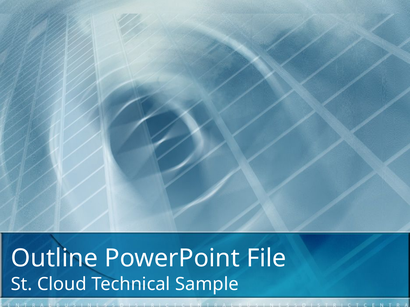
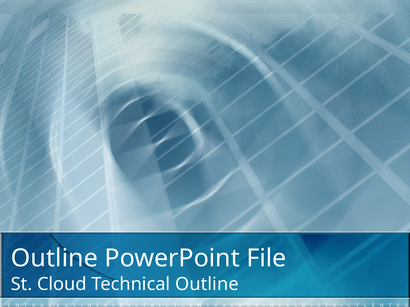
Technical Sample: Sample -> Outline (207, 285)
